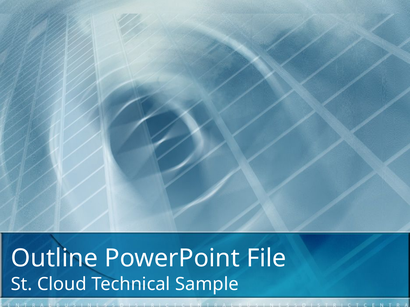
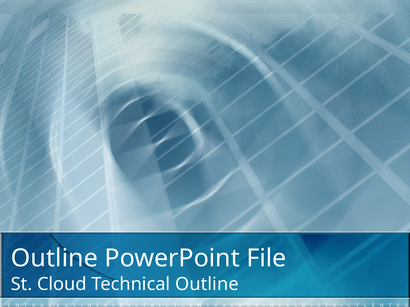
Technical Sample: Sample -> Outline (207, 285)
